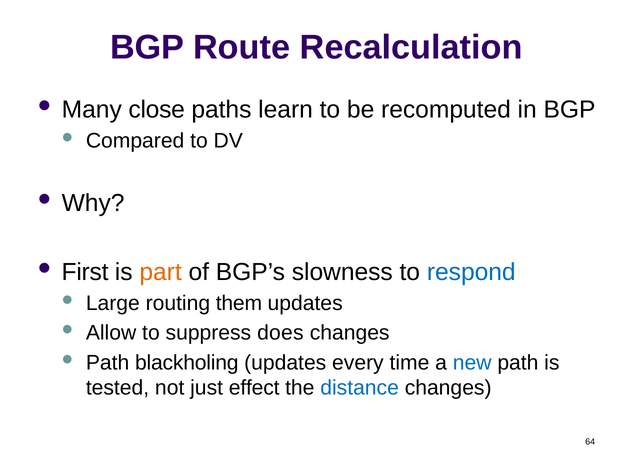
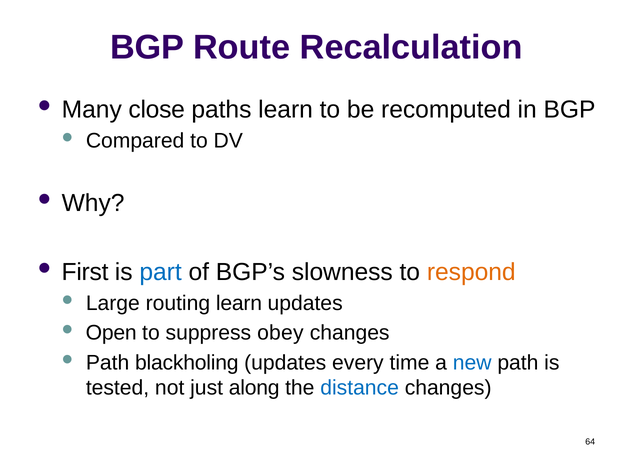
part colour: orange -> blue (161, 272)
respond colour: blue -> orange (471, 272)
routing them: them -> learn (239, 303)
Allow: Allow -> Open (111, 333)
does: does -> obey (280, 333)
effect: effect -> along (254, 388)
